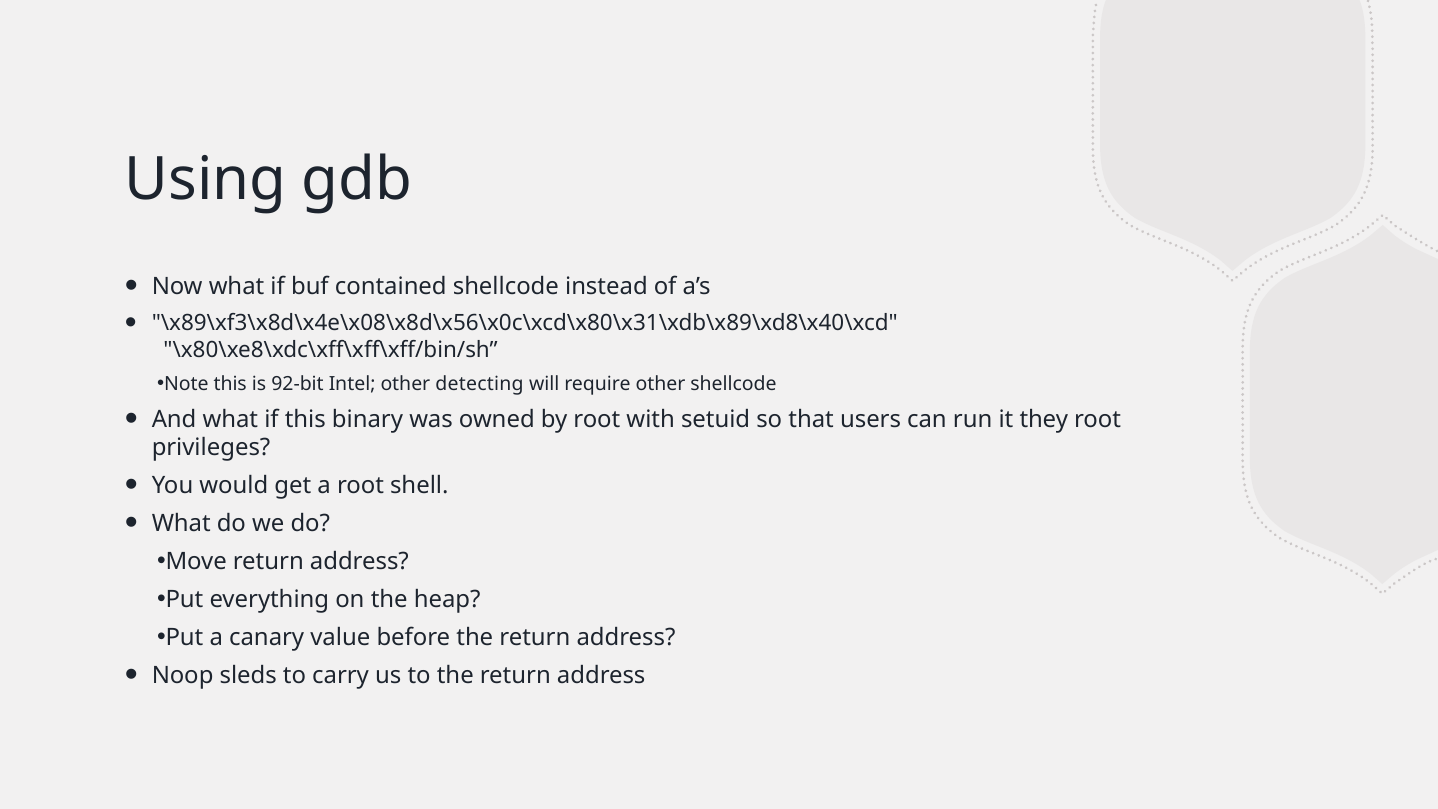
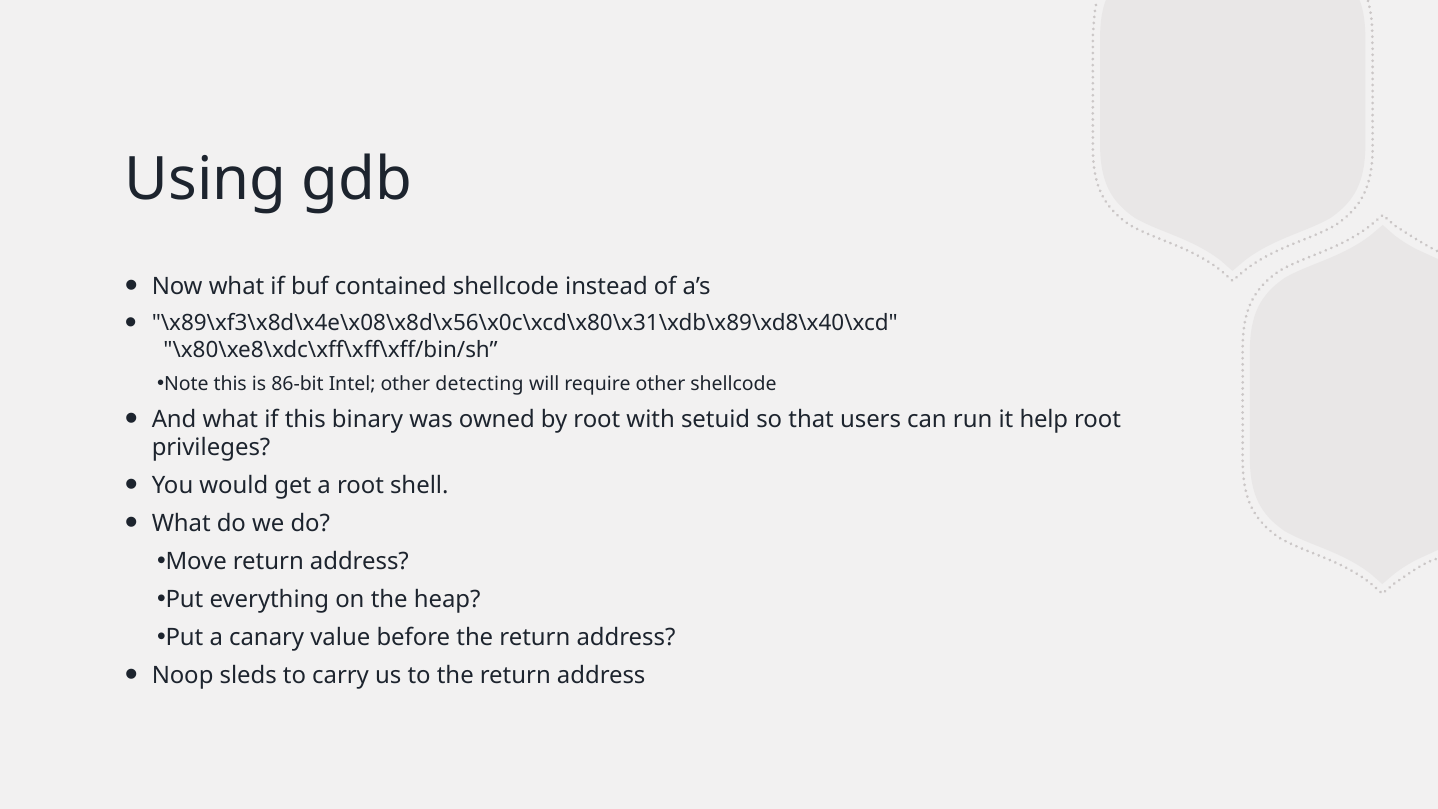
92-bit: 92-bit -> 86-bit (298, 384)
they: they -> help (1044, 420)
